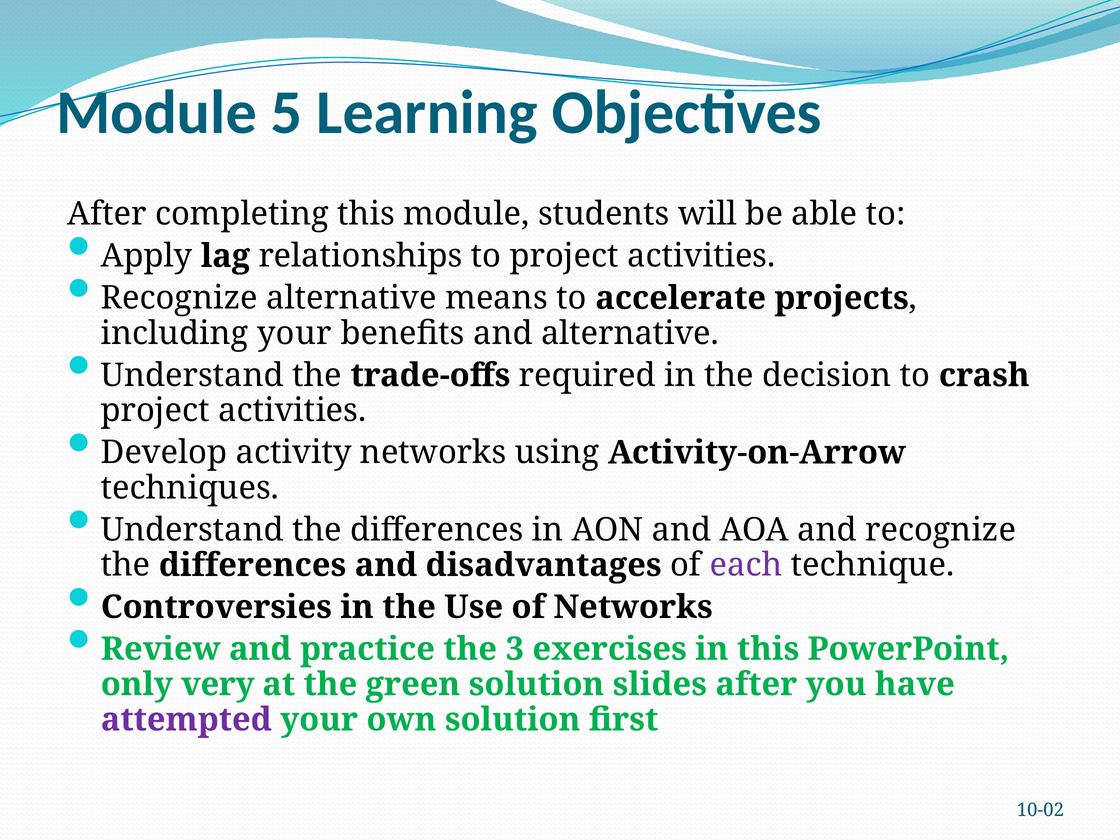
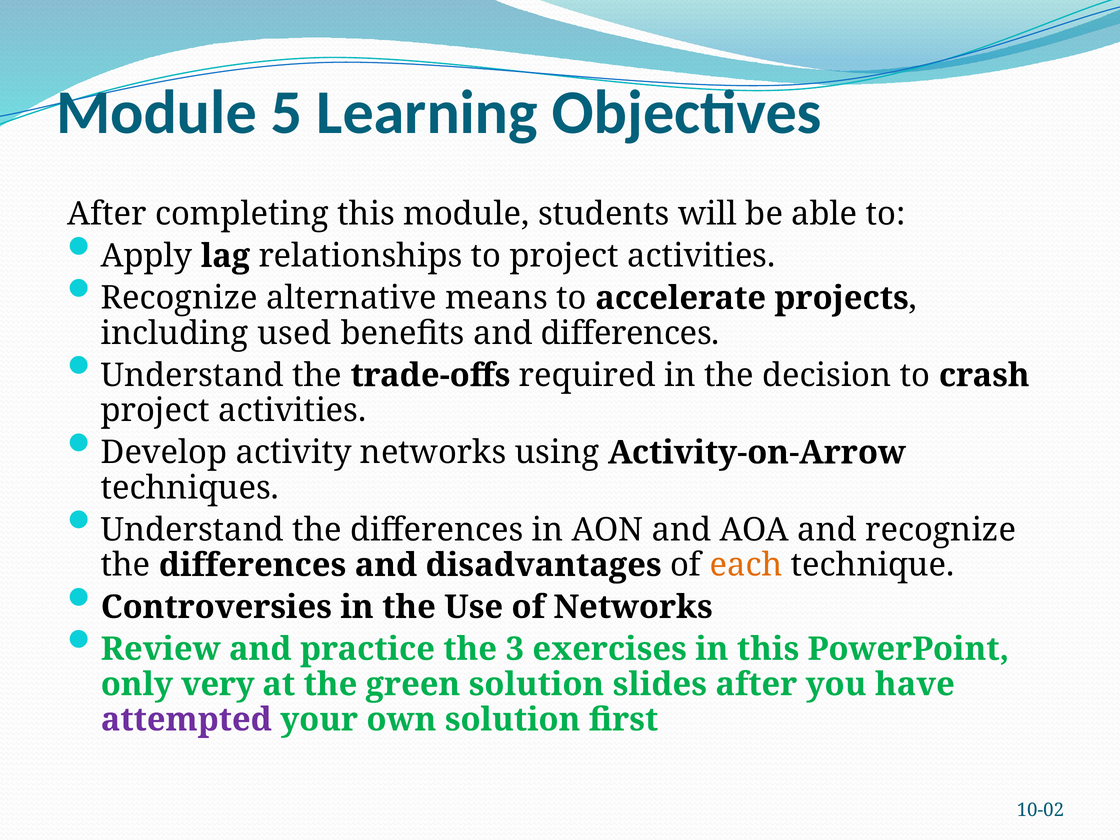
including your: your -> used (294, 333)
and alternative: alternative -> differences (630, 333)
each colour: purple -> orange (746, 565)
